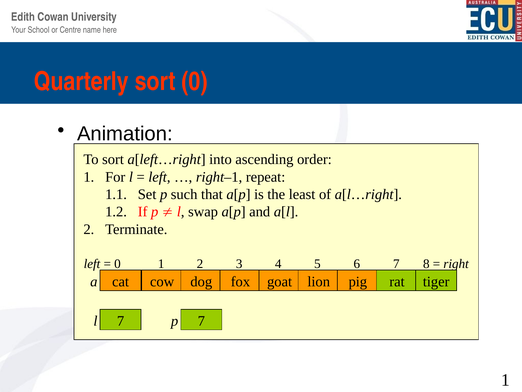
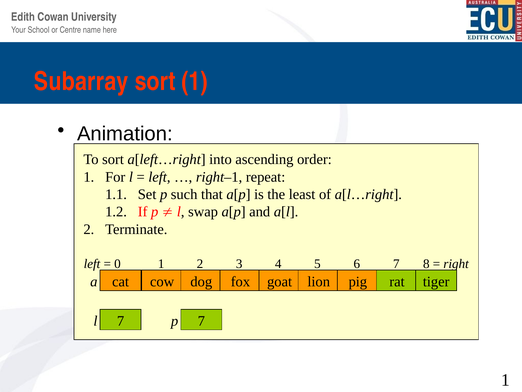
Quarterly: Quarterly -> Subarray (81, 81)
sort 0: 0 -> 1 (194, 81)
